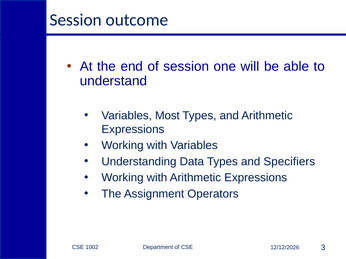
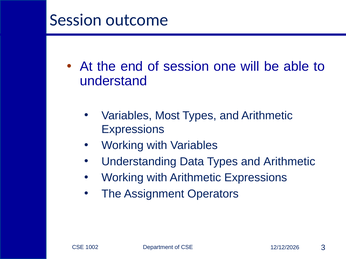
Data Types and Specifiers: Specifiers -> Arithmetic (289, 162)
